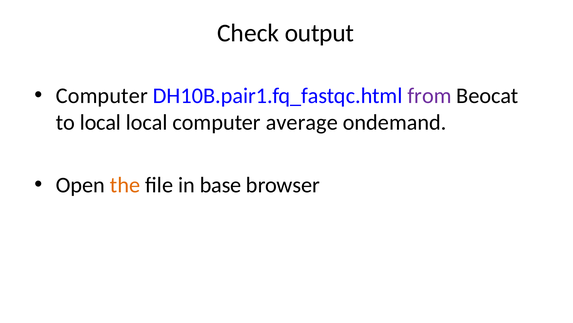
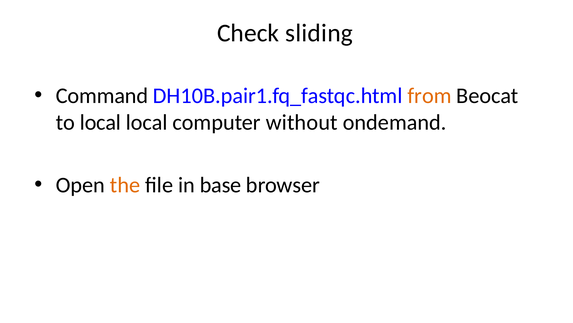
output: output -> sliding (319, 33)
Computer: Computer -> Command (102, 96)
from colour: purple -> orange (430, 96)
average: average -> without (302, 122)
